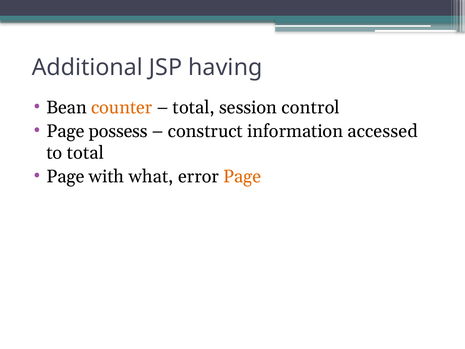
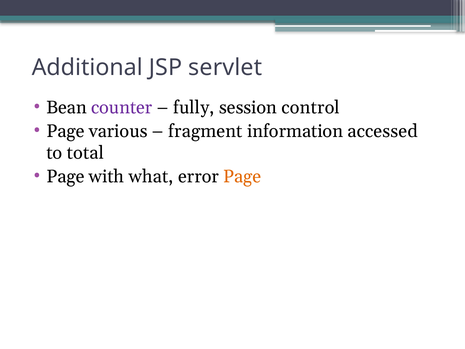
having: having -> servlet (225, 67)
counter colour: orange -> purple (122, 107)
total: total -> fully (194, 107)
possess: possess -> various (118, 131)
construct: construct -> fragment (205, 131)
